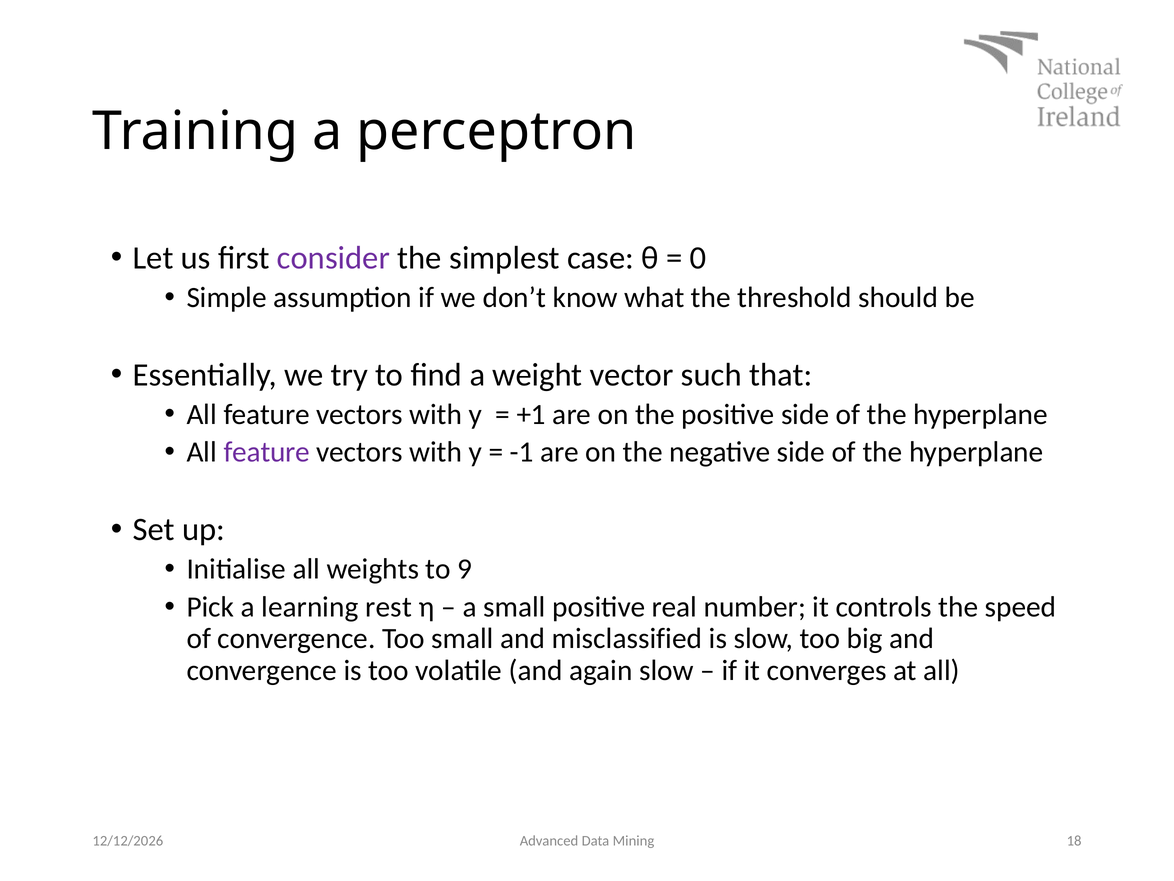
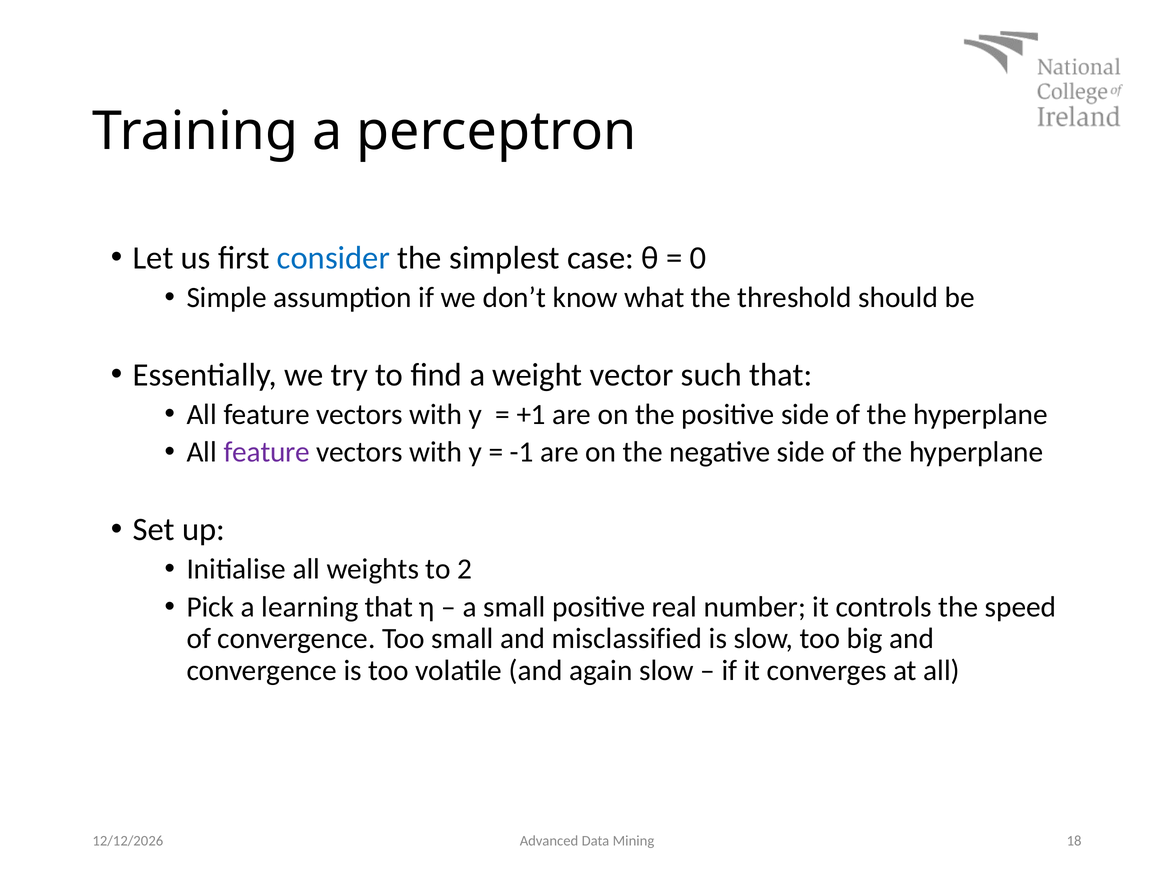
consider colour: purple -> blue (334, 258)
9: 9 -> 2 (465, 569)
learning rest: rest -> that (389, 607)
